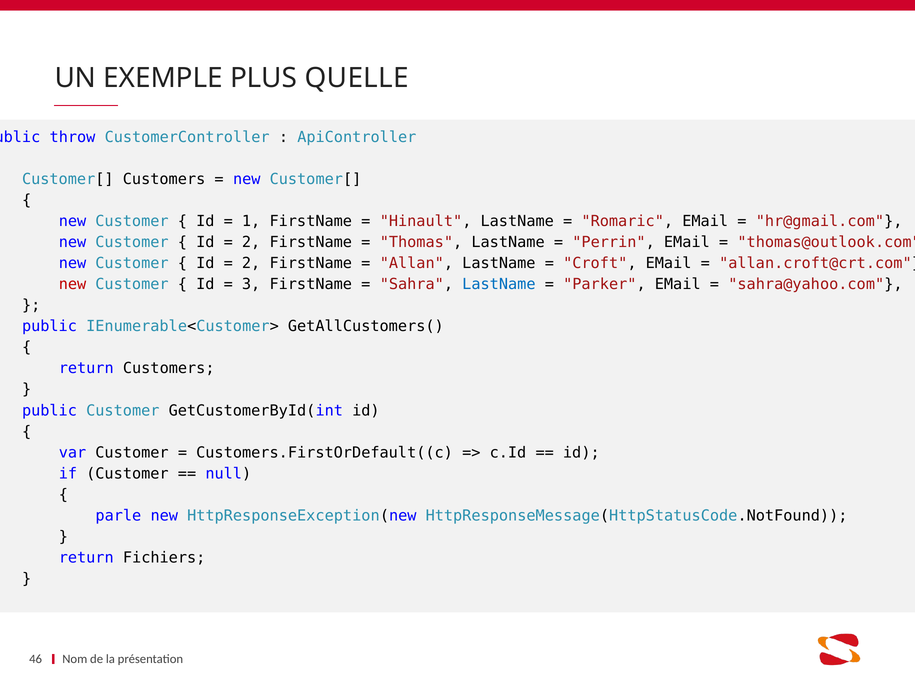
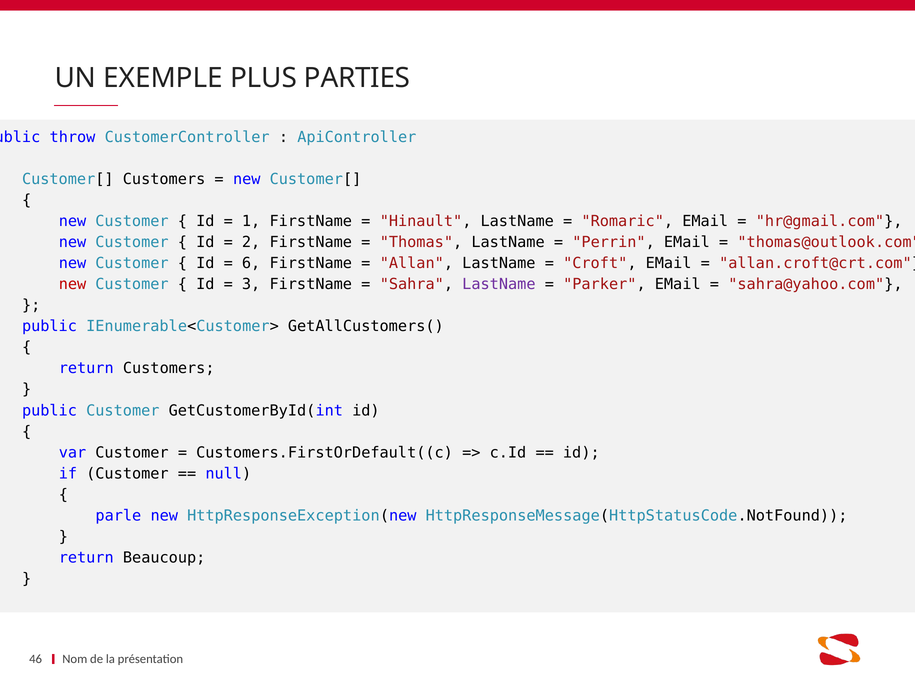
QUELLE: QUELLE -> PARTIES (357, 78)
2: 2 -> 6 (251, 263)
LastName colour: blue -> purple (499, 284)
Fichiers: Fichiers -> Beaucoup (164, 558)
